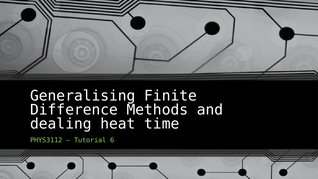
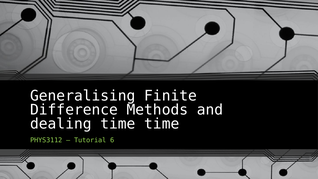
dealing heat: heat -> time (118, 124)
